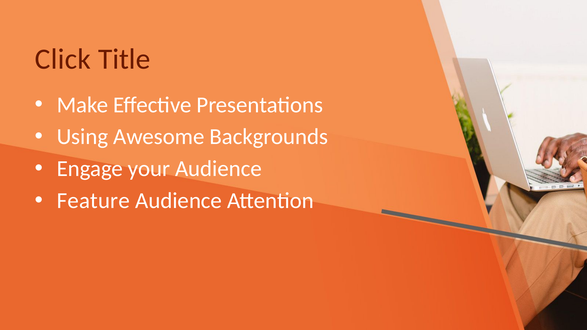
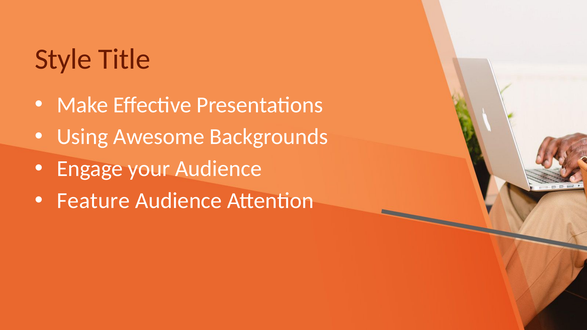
Click: Click -> Style (63, 59)
